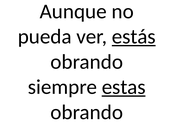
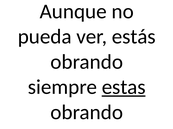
estás underline: present -> none (134, 37)
